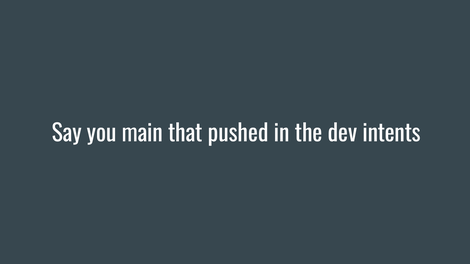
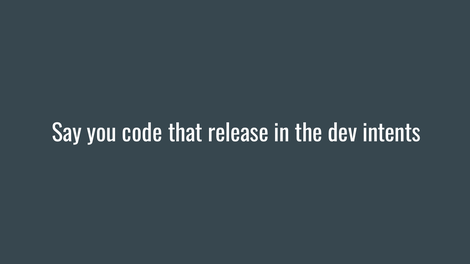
main: main -> code (142, 134)
pushed: pushed -> release (238, 134)
